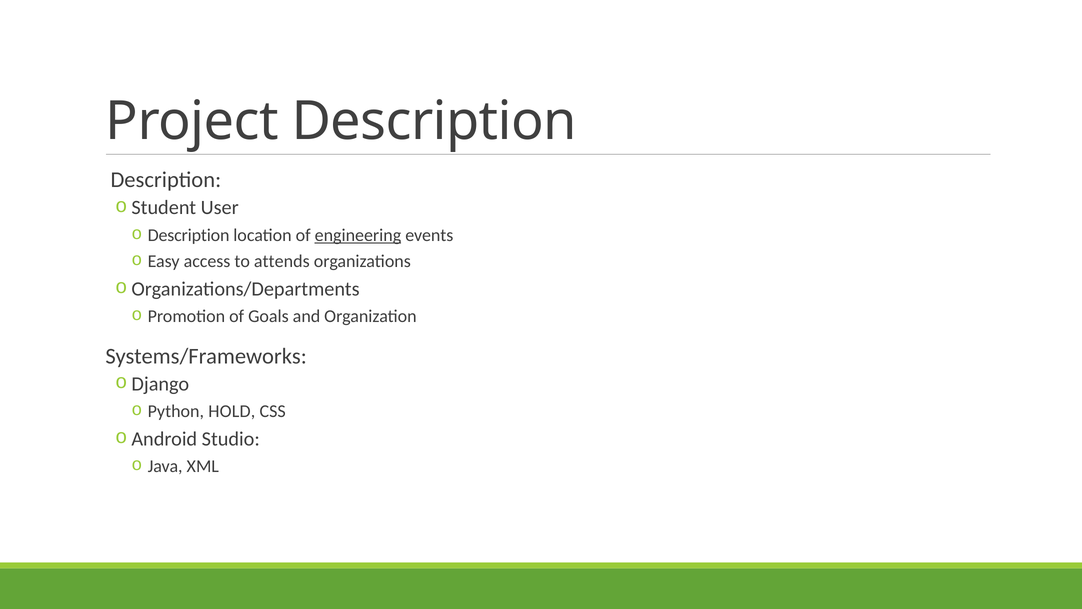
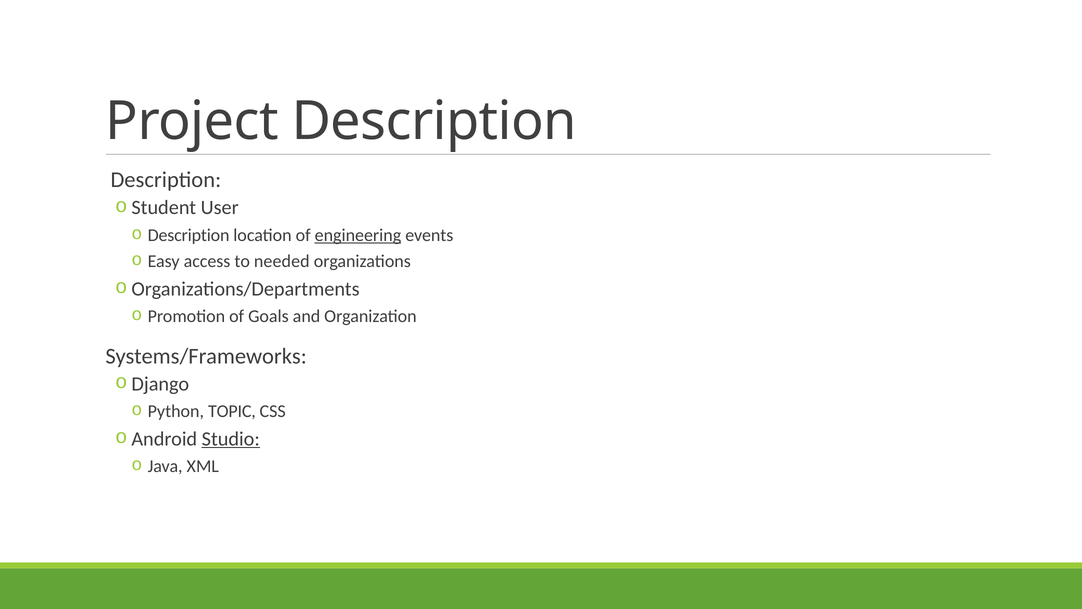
attends: attends -> needed (282, 261)
HOLD: HOLD -> TOPIC (232, 411)
Studio underline: none -> present (231, 439)
